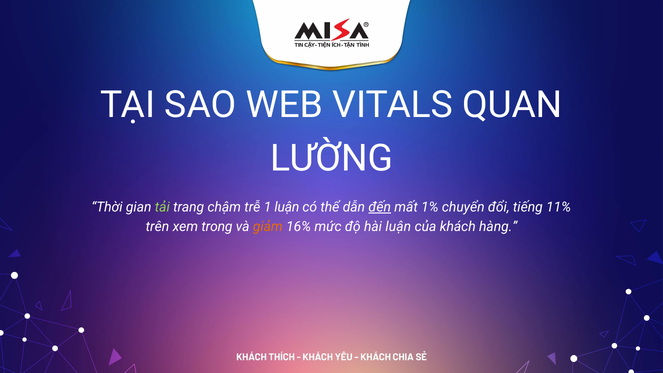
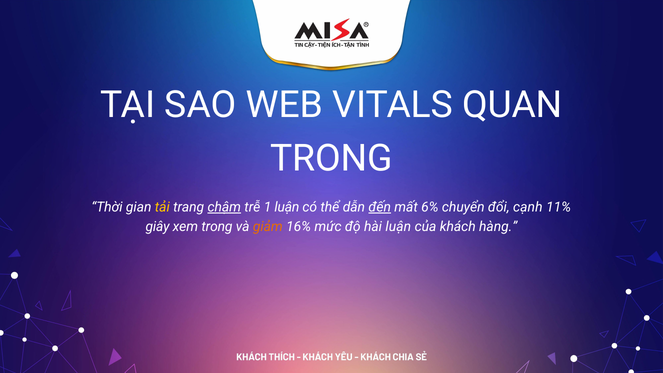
LƯỜNG: LƯỜNG -> TRONG (331, 159)
tải colour: light green -> yellow (162, 207)
chậm underline: none -> present (224, 207)
1%: 1% -> 6% (430, 207)
tiếng: tiếng -> cạnh (528, 207)
trên: trên -> giây (158, 227)
